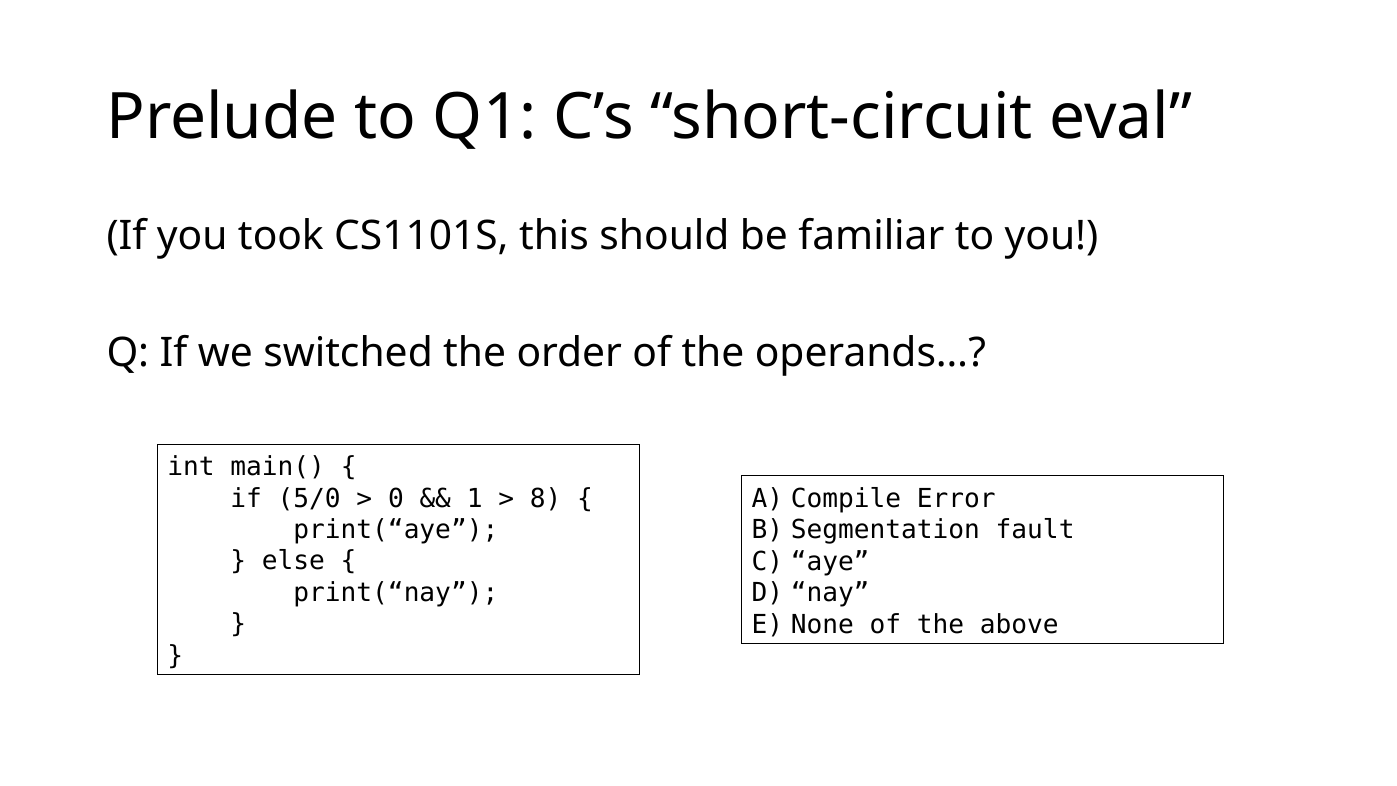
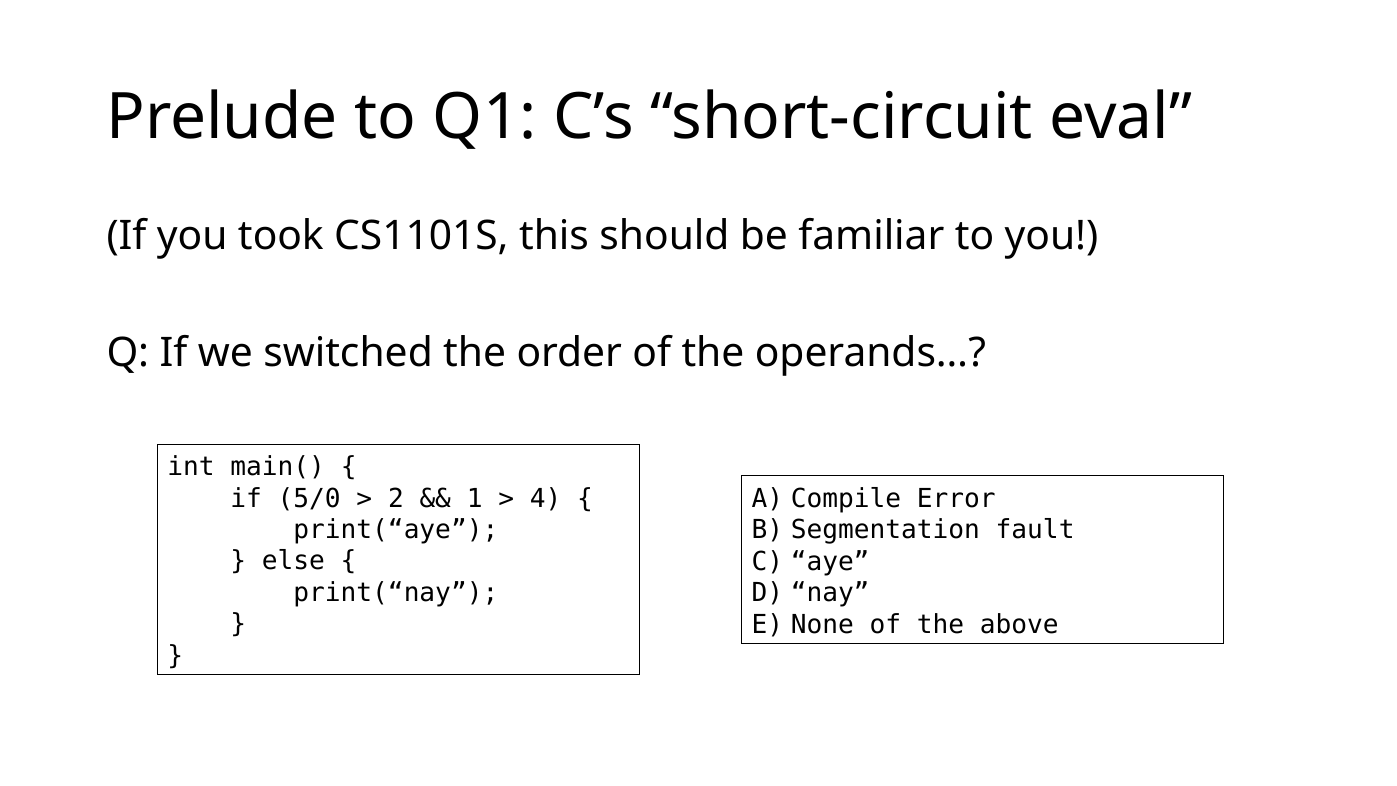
0: 0 -> 2 (396, 498)
8: 8 -> 4 (546, 498)
